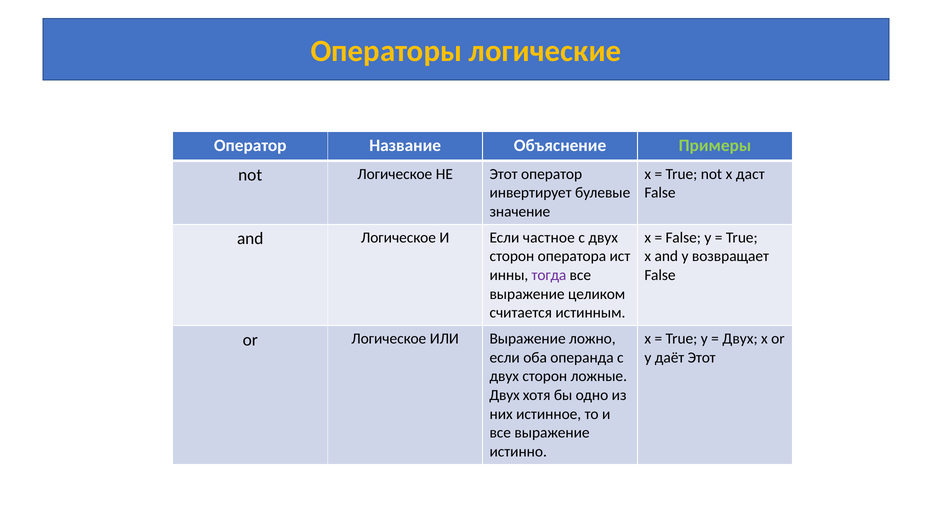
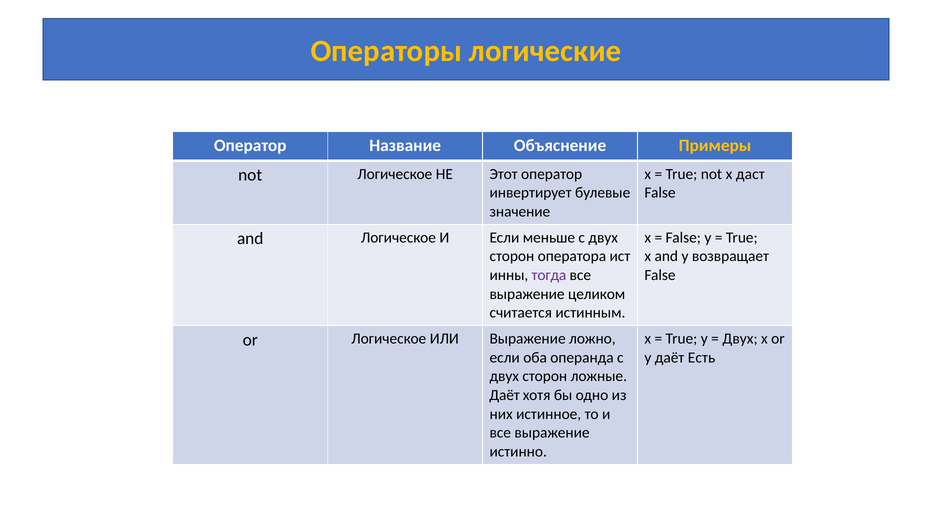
Примеры colour: light green -> yellow (715, 146)
частное: частное -> меньше (549, 238)
даёт Этот: Этот -> Есть (702, 358)
Двух: Двух -> Даёт (505, 395)
